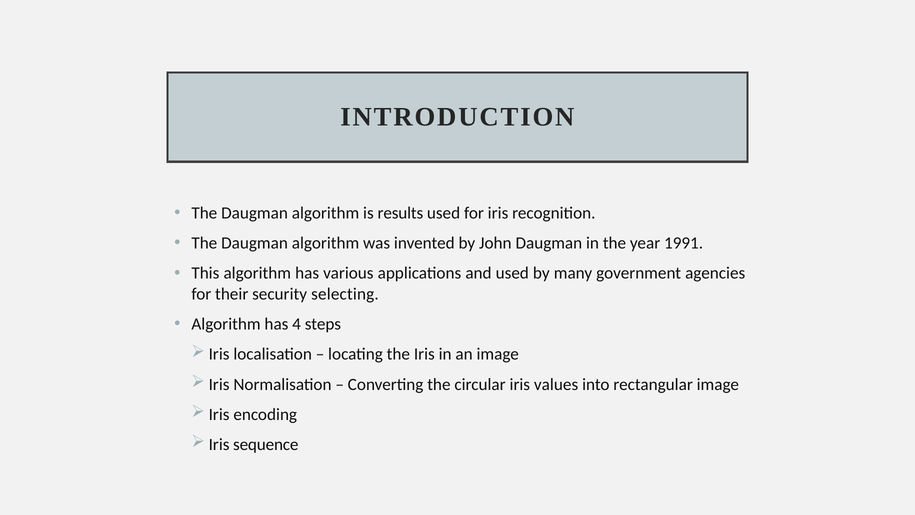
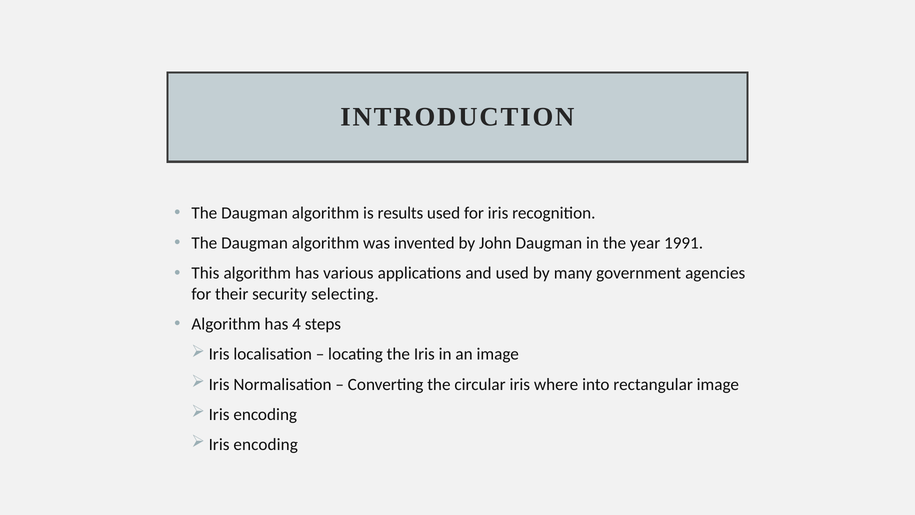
values: values -> where (556, 384)
sequence: sequence -> encoding (266, 444)
